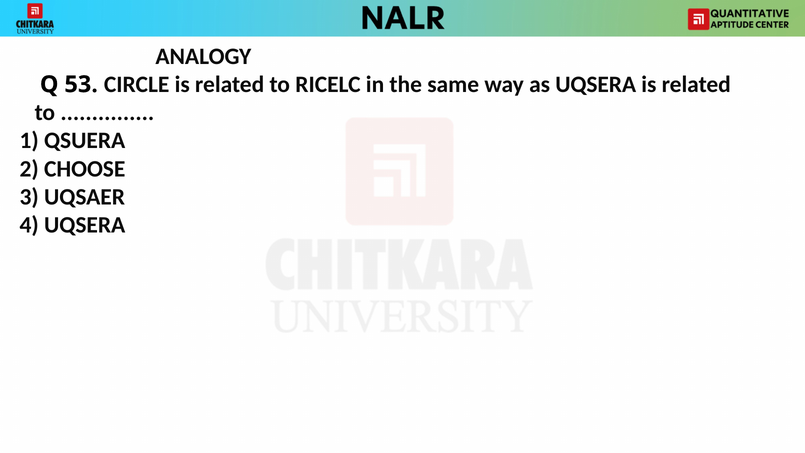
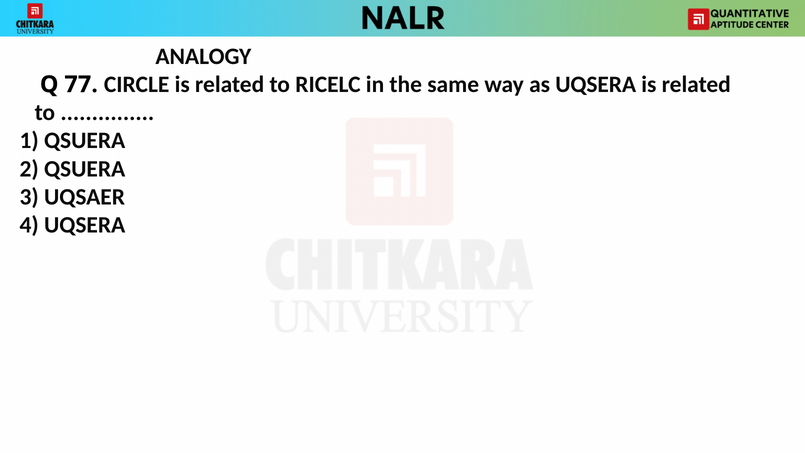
53: 53 -> 77 (81, 84)
2 CHOOSE: CHOOSE -> QSUERA (85, 169)
